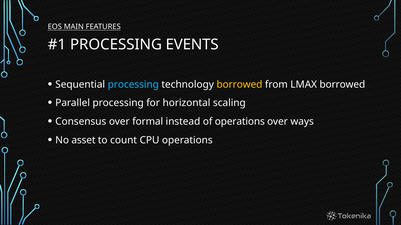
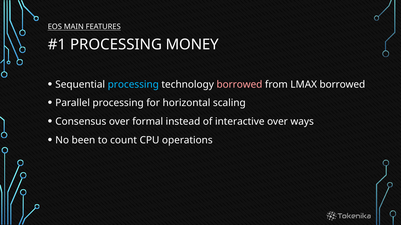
EVENTS: EVENTS -> MONEY (192, 45)
borrowed colour: yellow -> pink (239, 85)
of operations: operations -> interactive (240, 122)
asset: asset -> been (83, 140)
